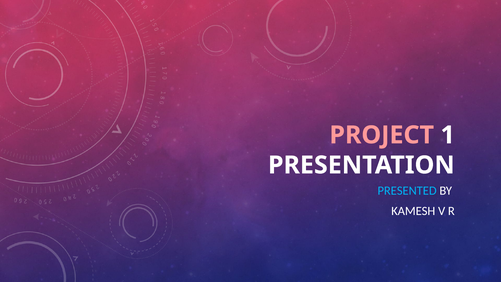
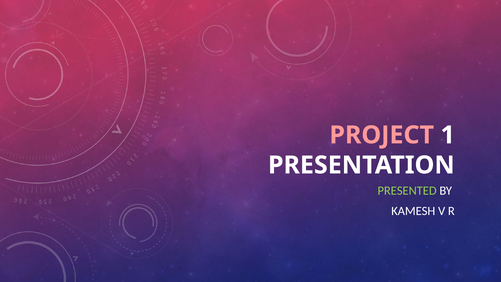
PRESENTED colour: light blue -> light green (407, 190)
